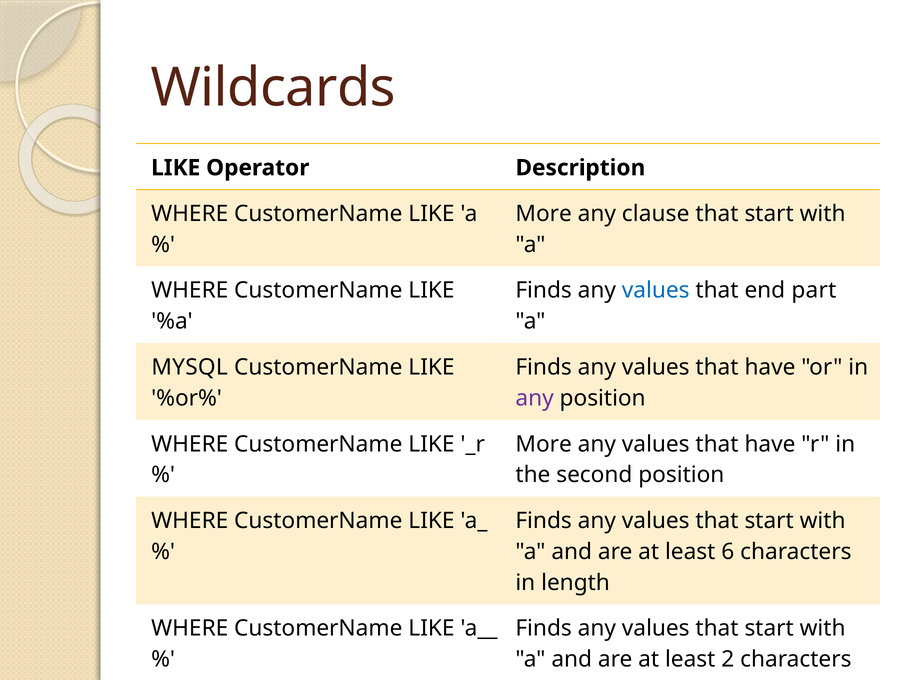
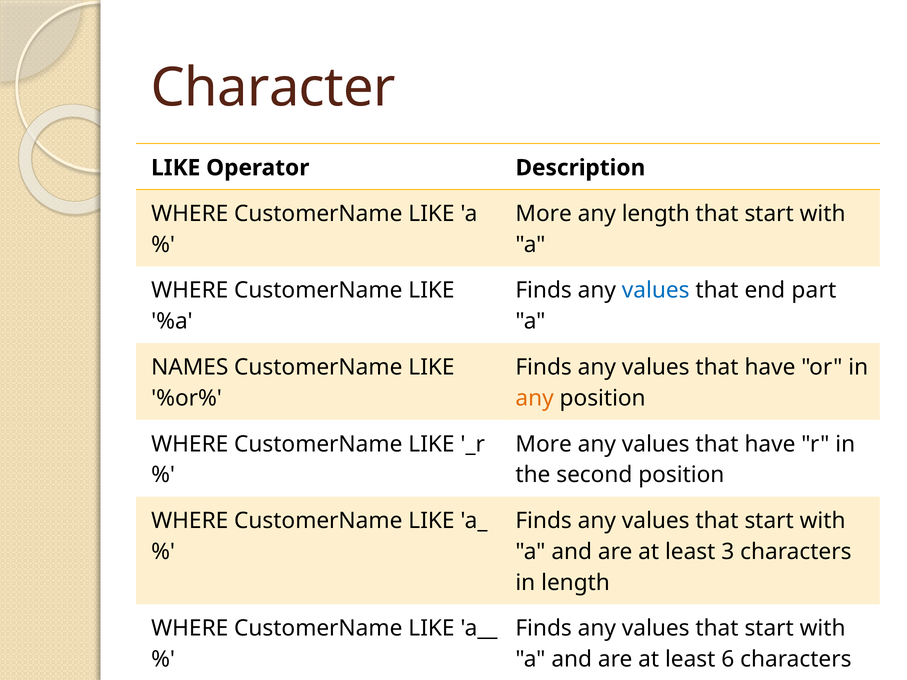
Wildcards: Wildcards -> Character (273, 88)
any clause: clause -> length (656, 214)
MYSQL: MYSQL -> NAMES (190, 367)
any colour: purple -> orange (535, 398)
6: 6 -> 3 (728, 552)
2: 2 -> 6 (728, 660)
